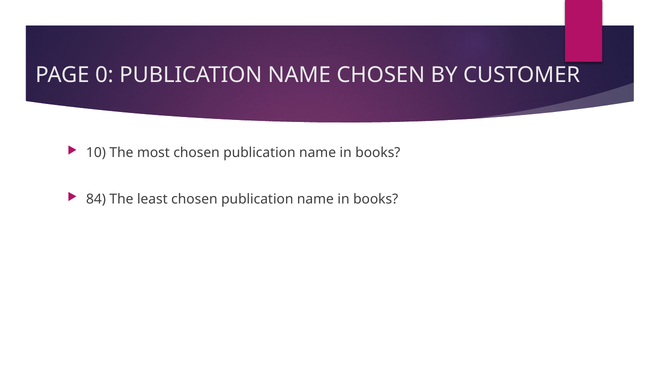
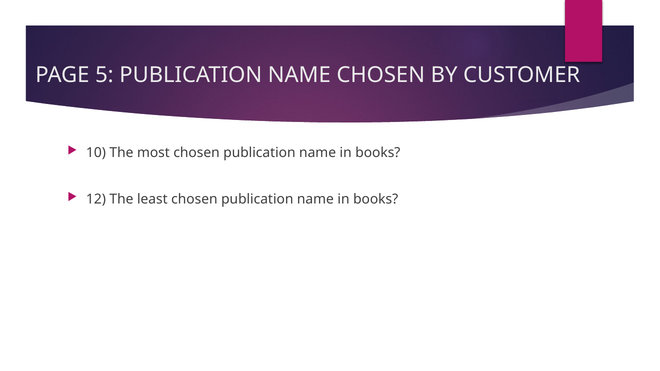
0: 0 -> 5 (104, 75)
84: 84 -> 12 (96, 199)
